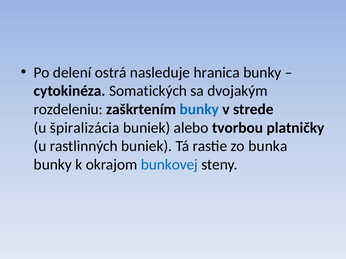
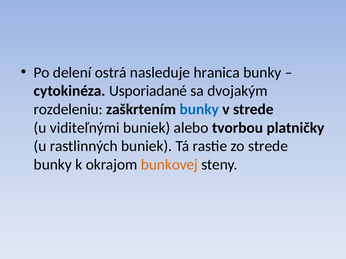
Somatických: Somatických -> Usporiadané (148, 91)
špiralizácia: špiralizácia -> viditeľnými (85, 128)
zo bunka: bunka -> strede (268, 146)
bunkovej colour: blue -> orange (169, 165)
